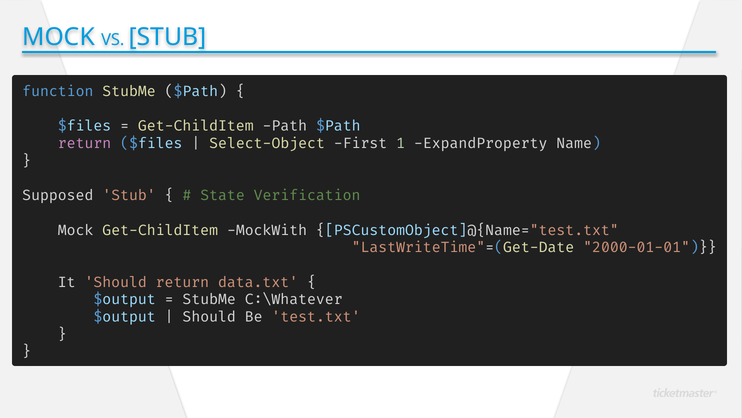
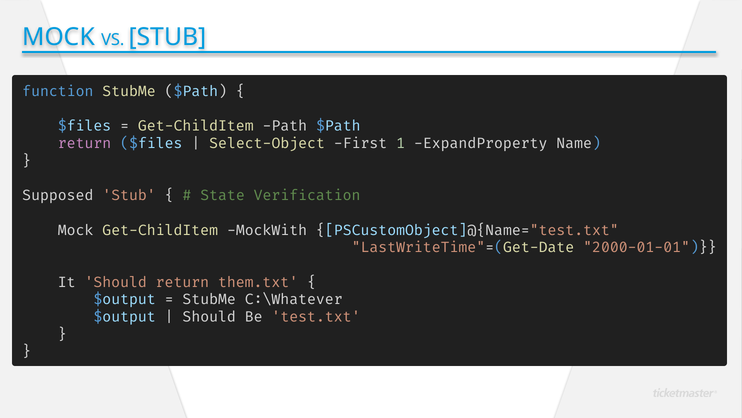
data.txt: data.txt -> them.txt (258, 282)
